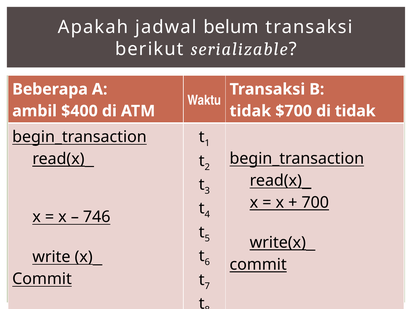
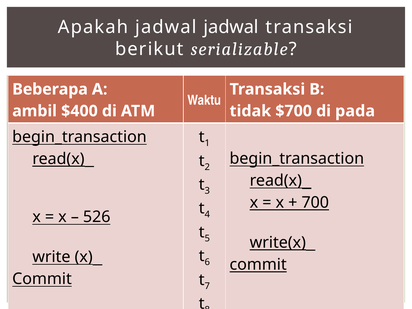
jadwal belum: belum -> jadwal (231, 27)
di tidak: tidak -> pada (355, 111)
746: 746 -> 526 (97, 217)
